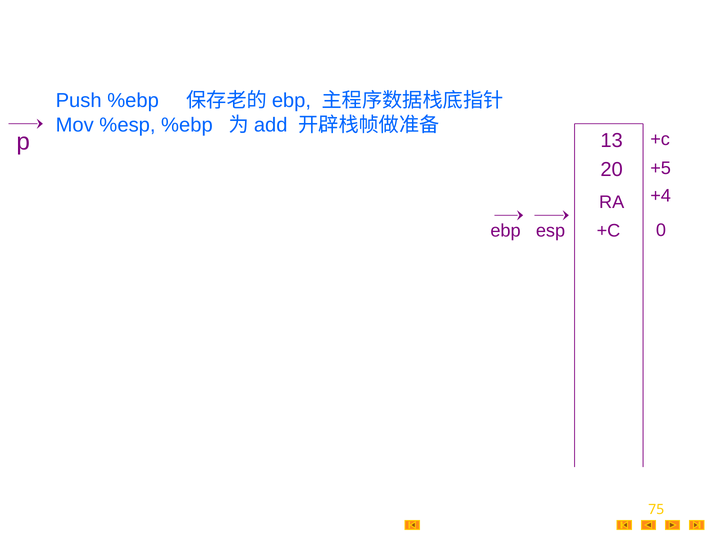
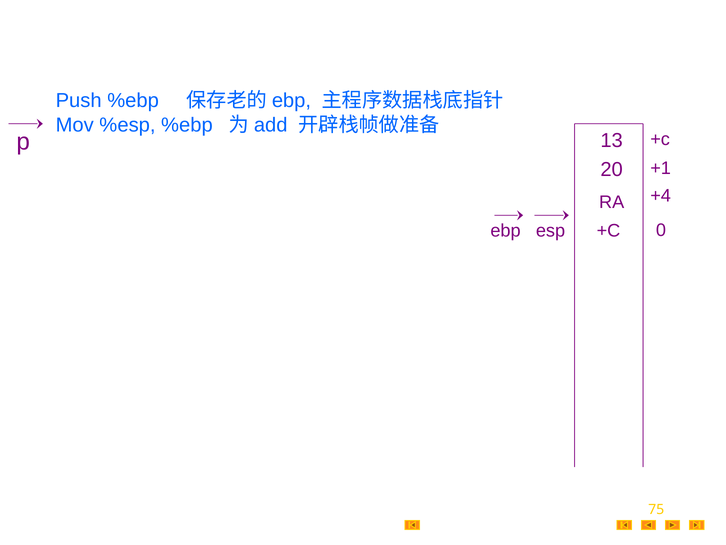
+5: +5 -> +1 (661, 168)
